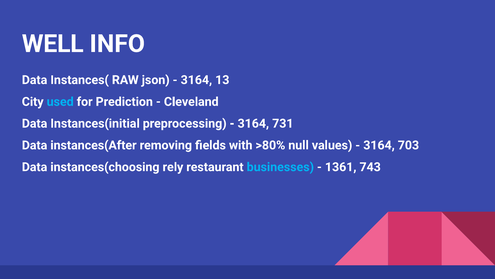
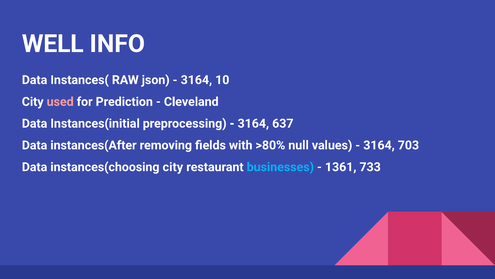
13: 13 -> 10 (222, 80)
used colour: light blue -> pink (60, 102)
731: 731 -> 637 (283, 123)
instances(choosing rely: rely -> city (173, 167)
743: 743 -> 733 (370, 167)
